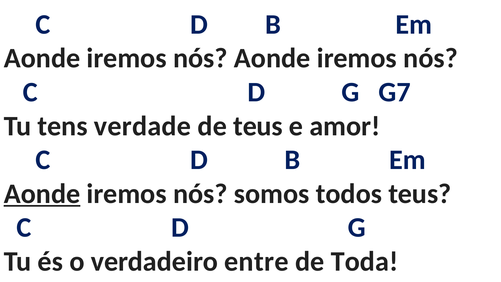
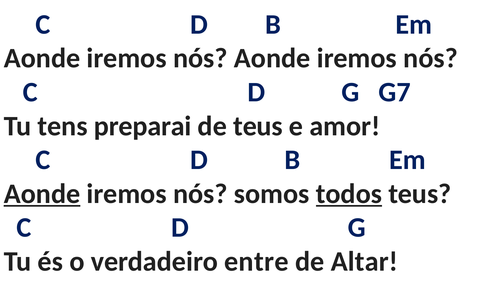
verdade: verdade -> preparai (143, 126)
todos underline: none -> present (349, 194)
Toda: Toda -> Altar (364, 261)
